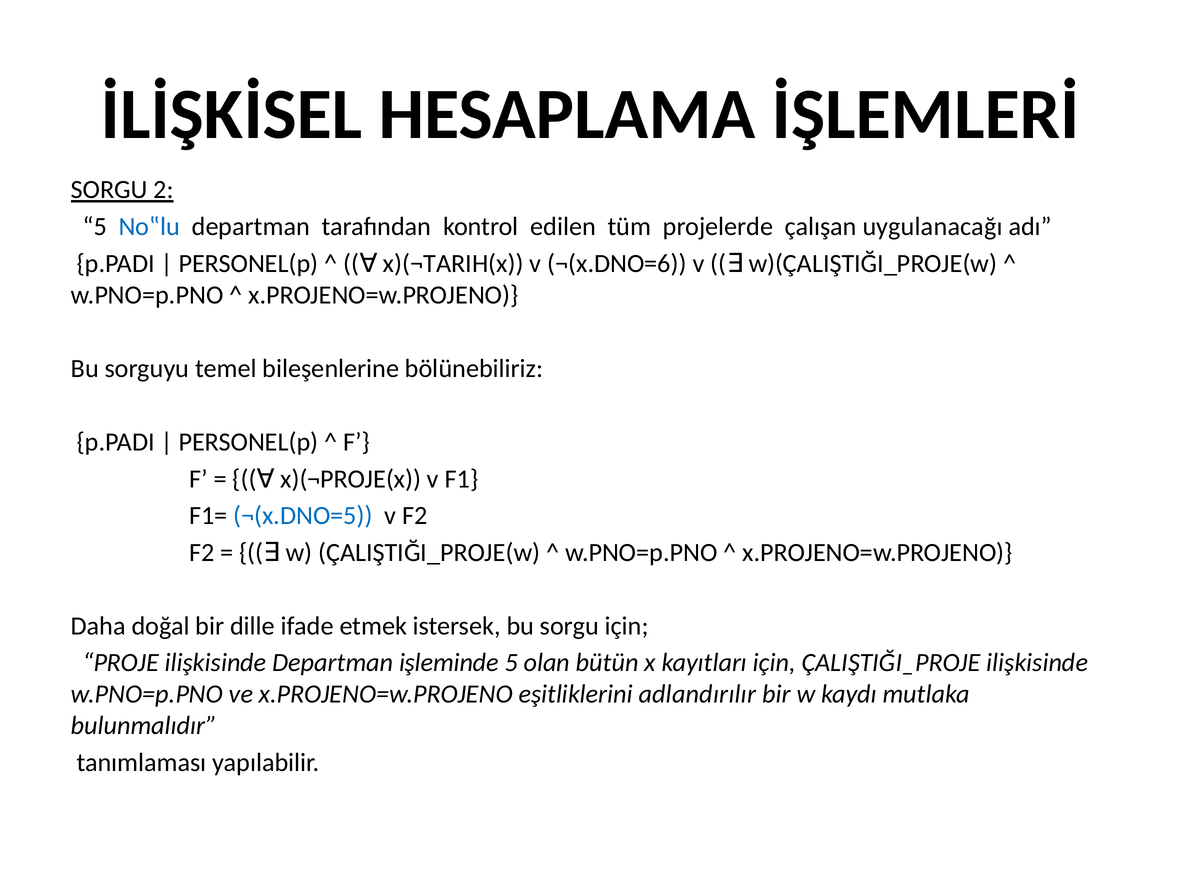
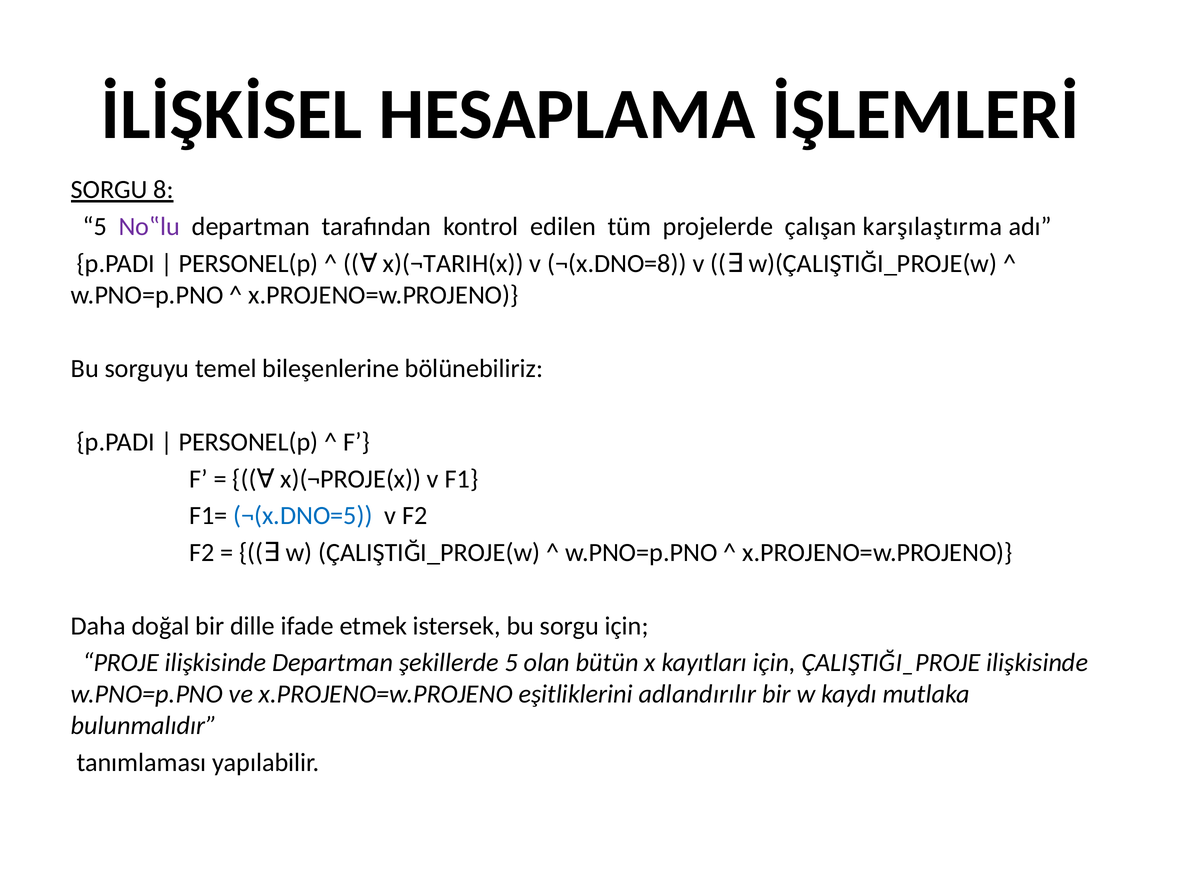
2: 2 -> 8 (163, 190)
No‟lu colour: blue -> purple (149, 226)
uygulanacağı: uygulanacağı -> karşılaştırma (933, 226)
¬(x.DNO=6: ¬(x.DNO=6 -> ¬(x.DNO=8 (617, 263)
işleminde: işleminde -> şekillerde (449, 662)
